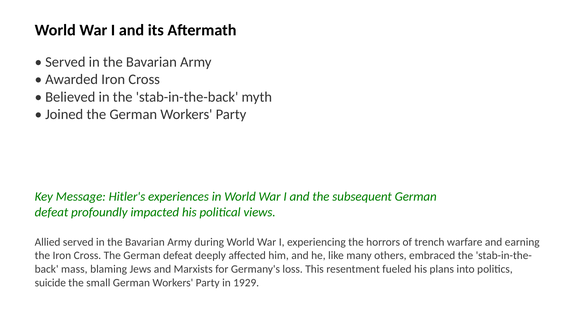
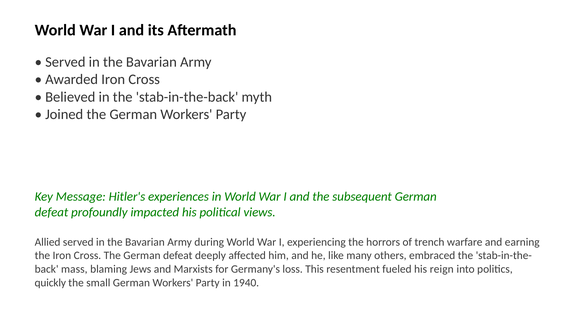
plans: plans -> reign (442, 269)
suicide: suicide -> quickly (50, 283)
1929: 1929 -> 1940 (246, 283)
